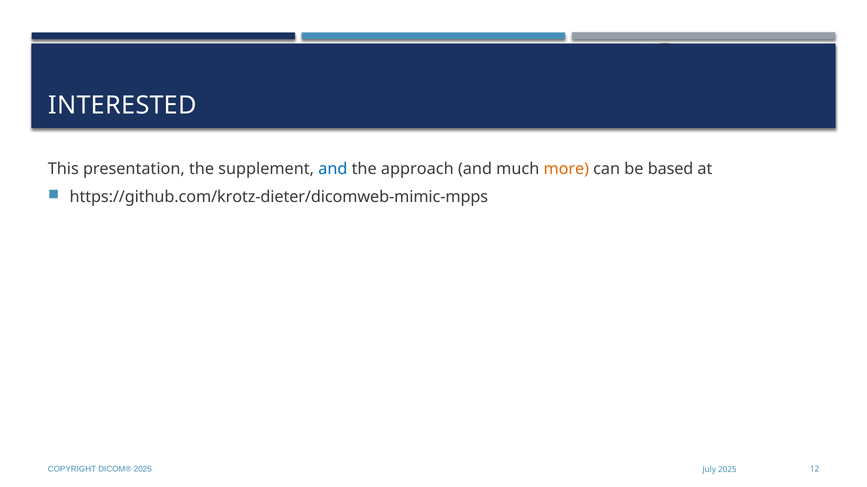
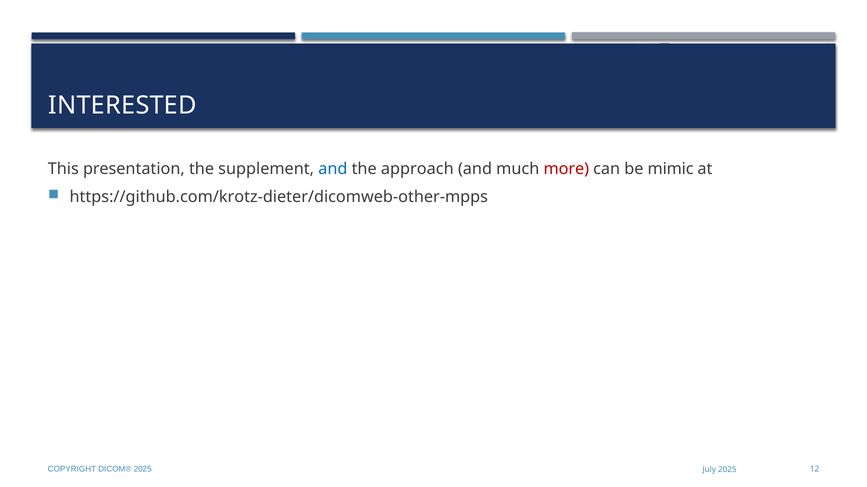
more colour: orange -> red (566, 169)
based: based -> mimic (671, 169)
https://github.com/krotz-dieter/dicomweb-mimic-mpps: https://github.com/krotz-dieter/dicomweb-mimic-mpps -> https://github.com/krotz-dieter/dicomweb-other-mpps (279, 197)
